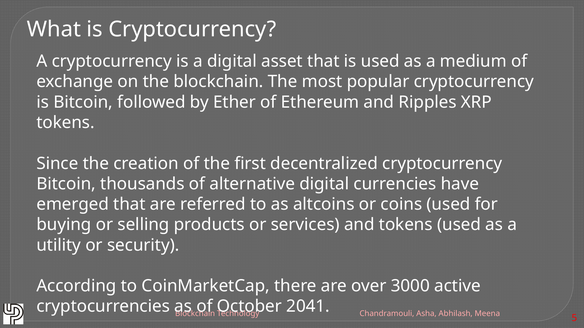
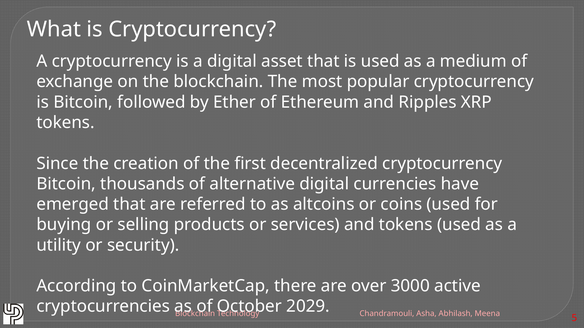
2041: 2041 -> 2029 (308, 307)
